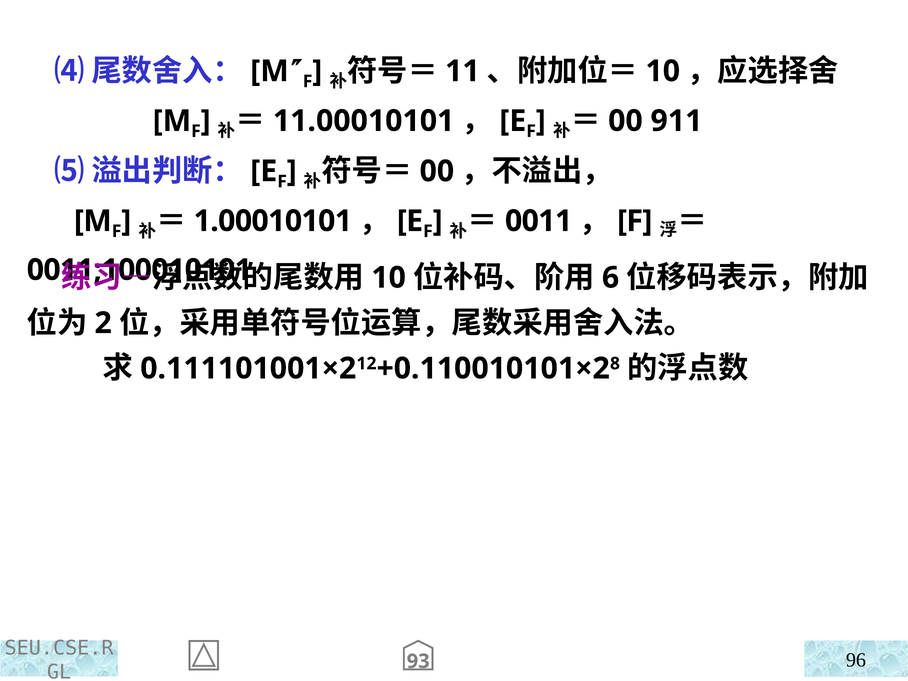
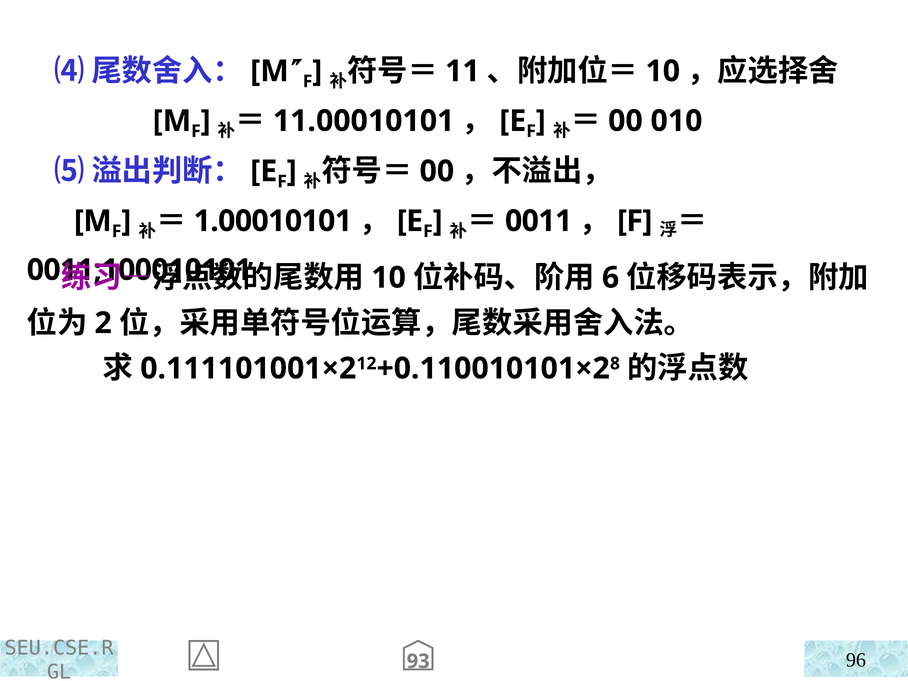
911: 911 -> 010 (676, 121)
